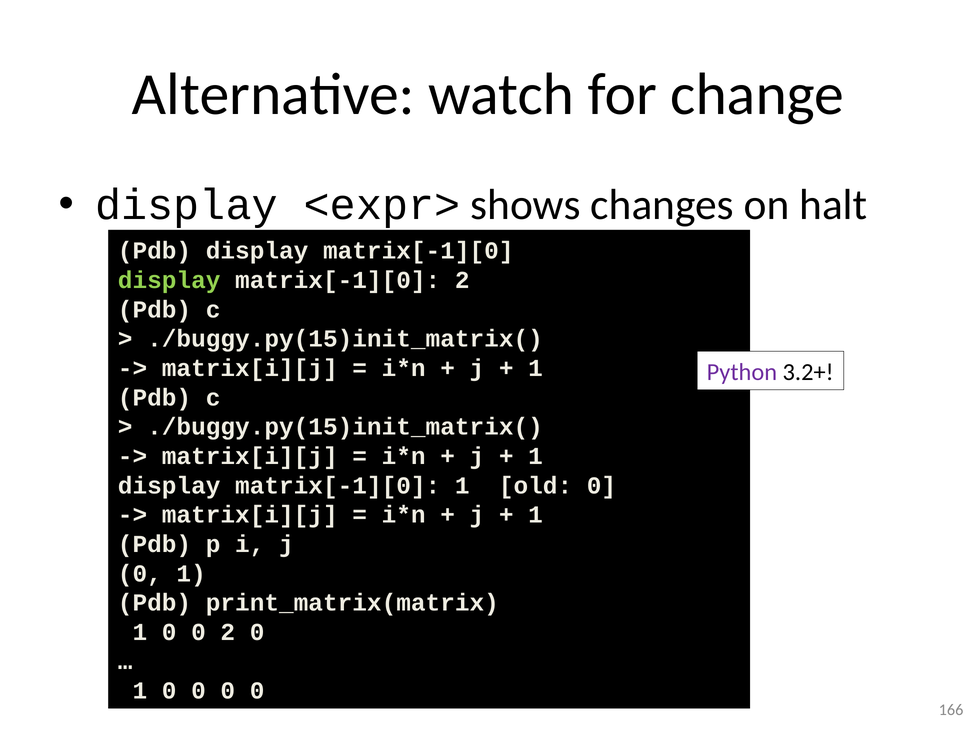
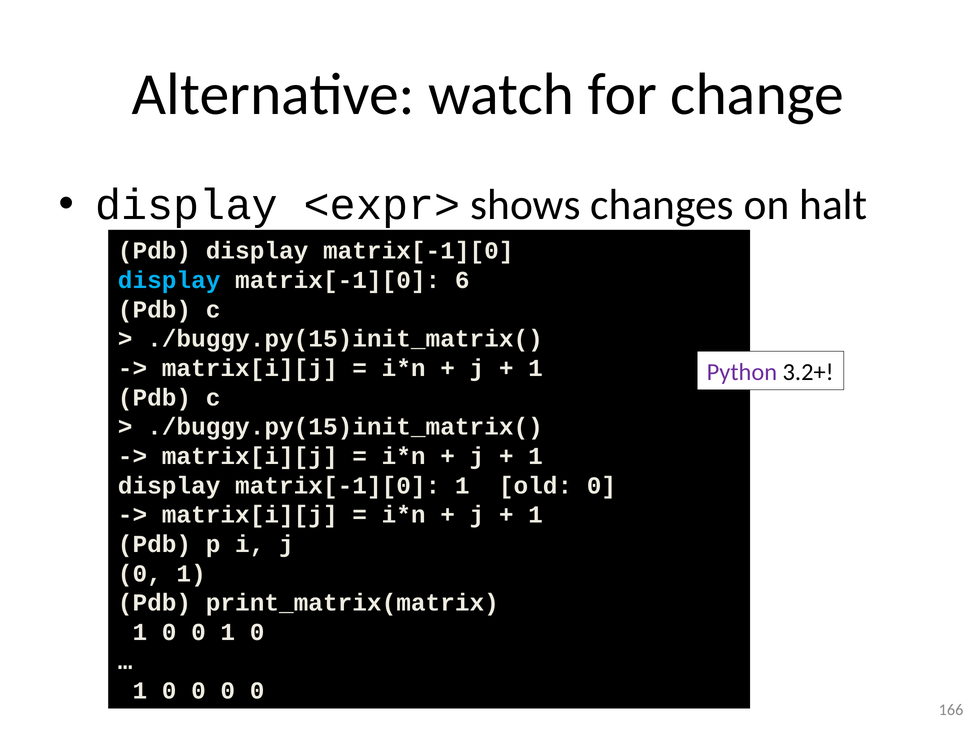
display colour: light green -> light blue (169, 280)
matrix[-1][0 2: 2 -> 6 (462, 280)
0 0 2: 2 -> 1 (228, 632)
